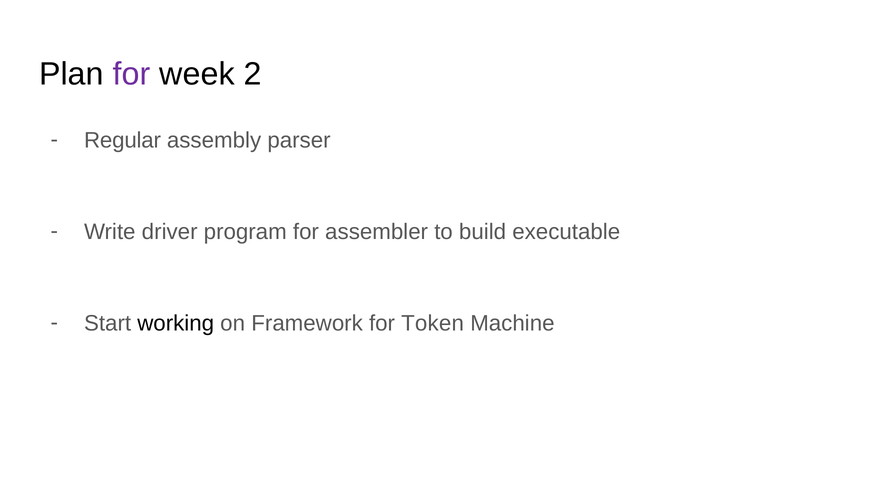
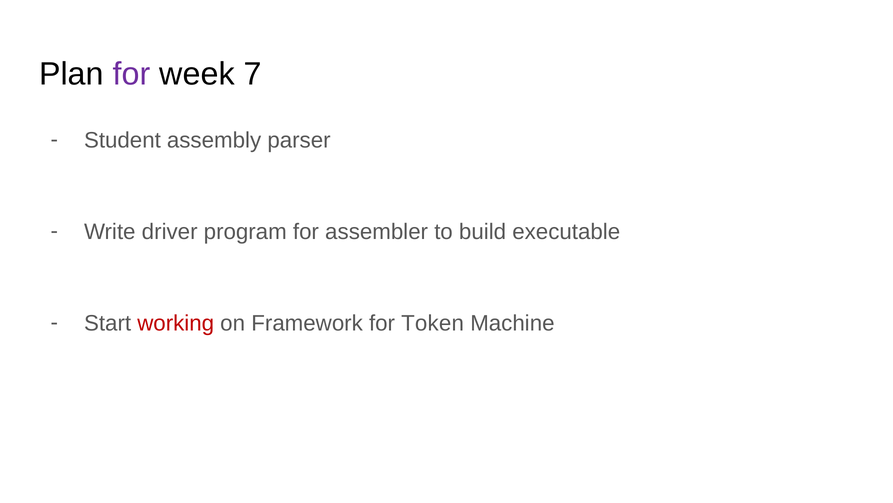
2: 2 -> 7 (253, 74)
Regular: Regular -> Student (122, 140)
working colour: black -> red (176, 323)
